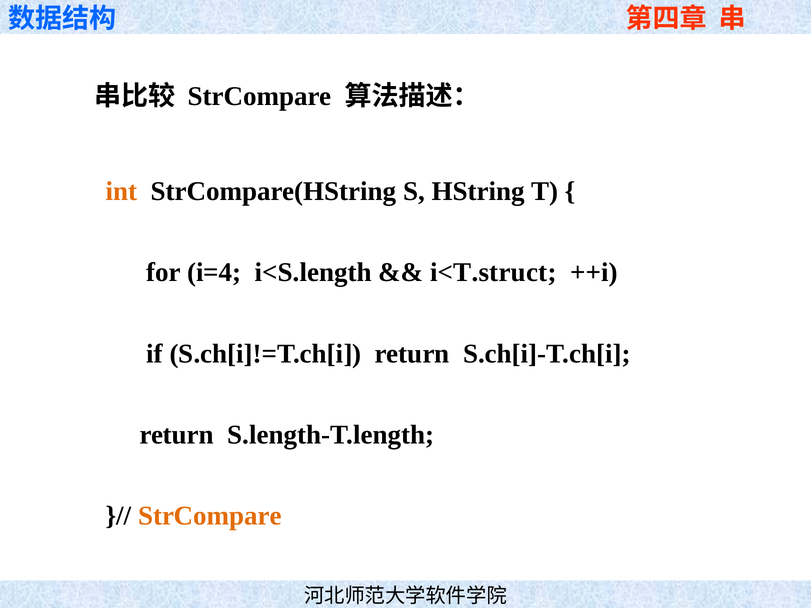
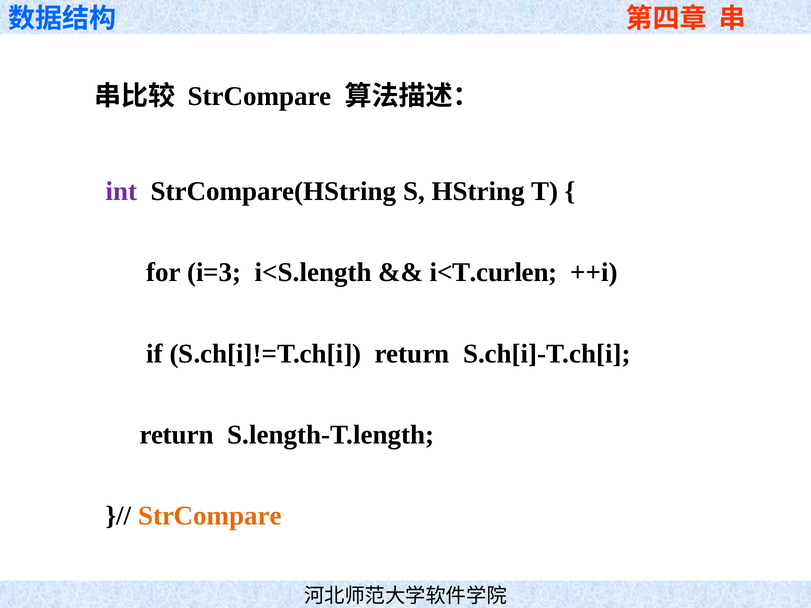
int colour: orange -> purple (122, 192)
i=4: i=4 -> i=3 (214, 273)
i<T.struct: i<T.struct -> i<T.curlen (494, 273)
